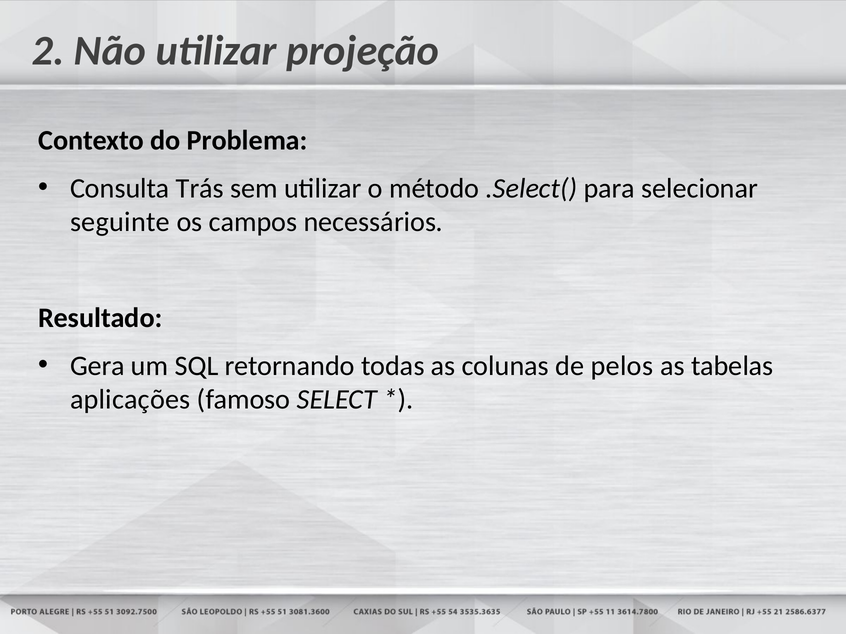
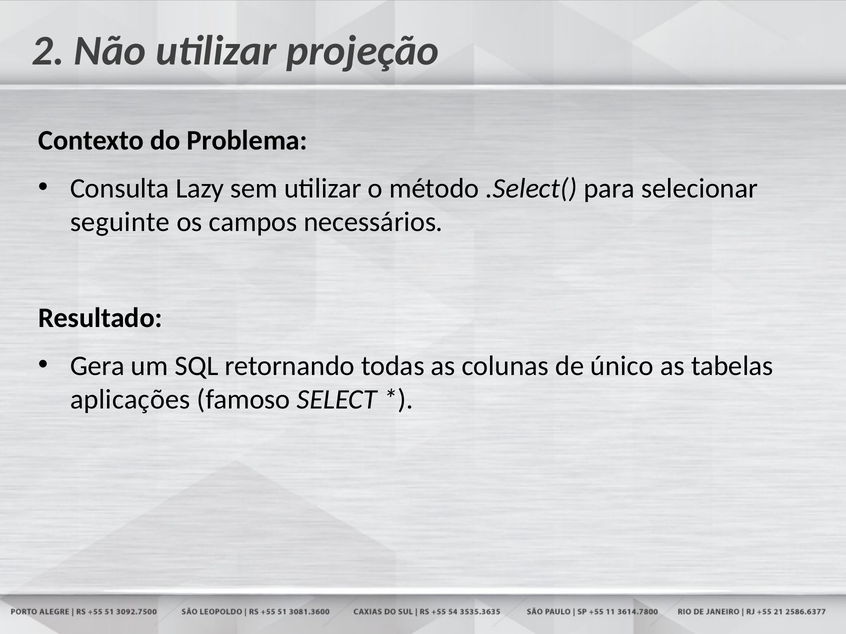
Trás: Trás -> Lazy (200, 188)
pelos: pelos -> único (622, 366)
